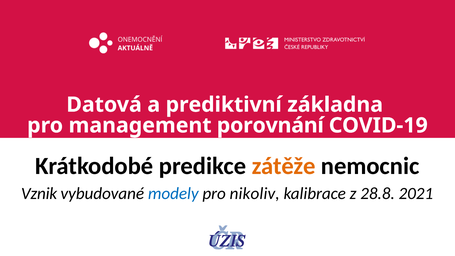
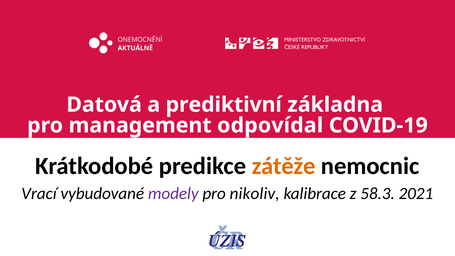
porovnání: porovnání -> odpovídal (270, 125)
Vznik: Vznik -> Vrací (39, 193)
modely colour: blue -> purple (173, 193)
28.8: 28.8 -> 58.3 (378, 193)
